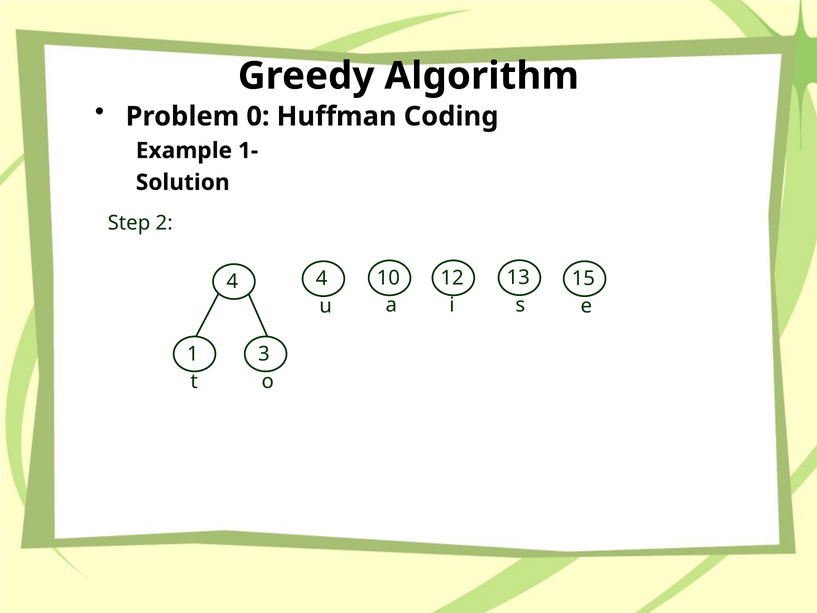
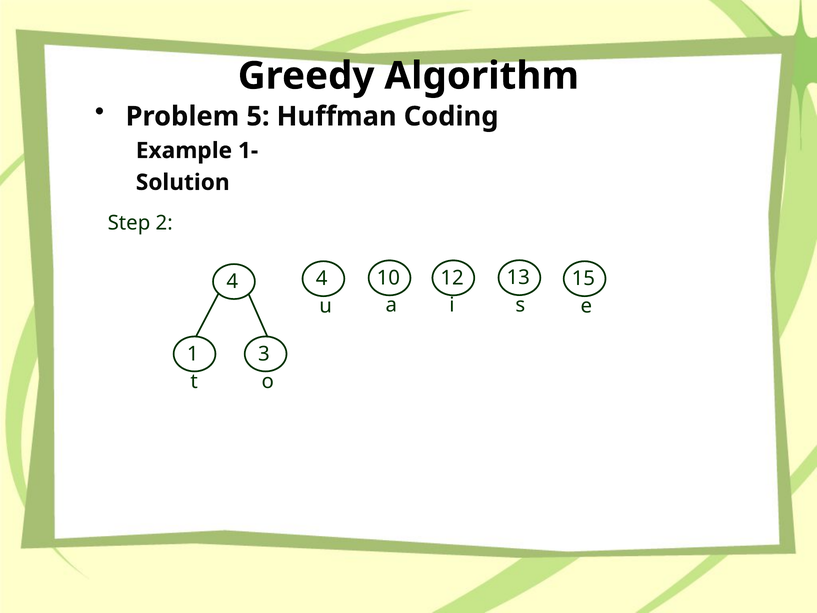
0: 0 -> 5 (258, 116)
